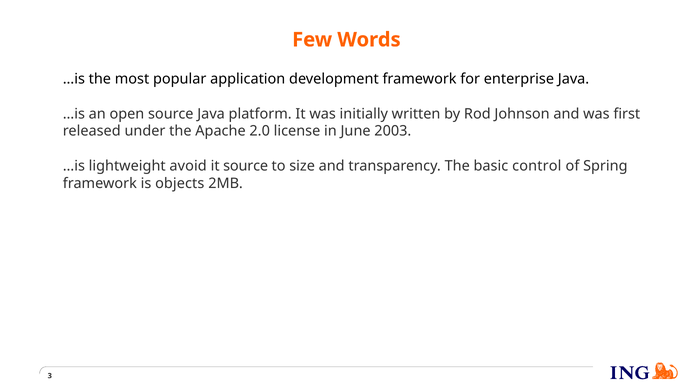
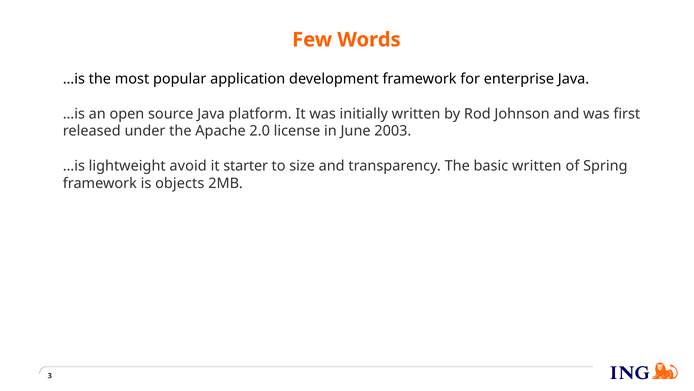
it source: source -> starter (246, 166)
basic control: control -> written (537, 166)
